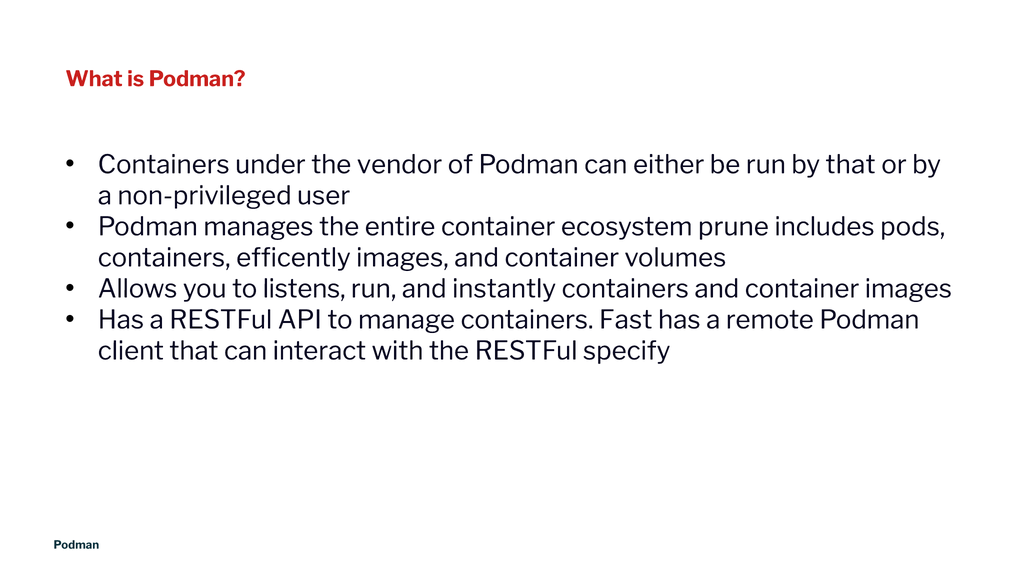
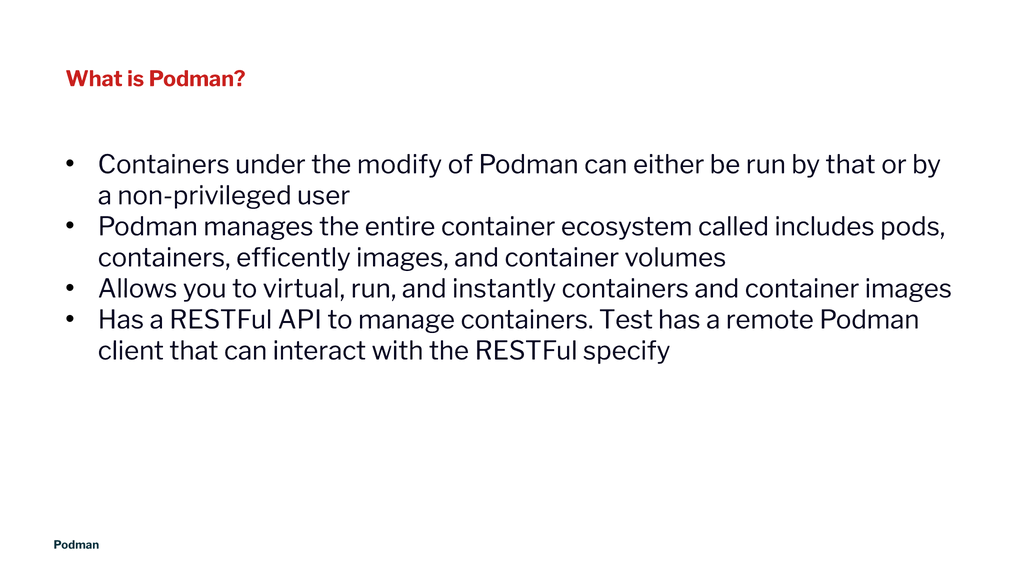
vendor: vendor -> modify (399, 165)
prune: prune -> called (733, 227)
listens: listens -> virtual (304, 289)
Fast: Fast -> Test (626, 320)
